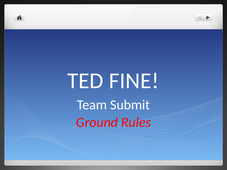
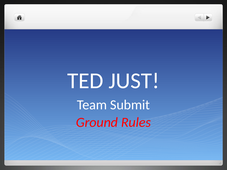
FINE: FINE -> JUST (134, 81)
